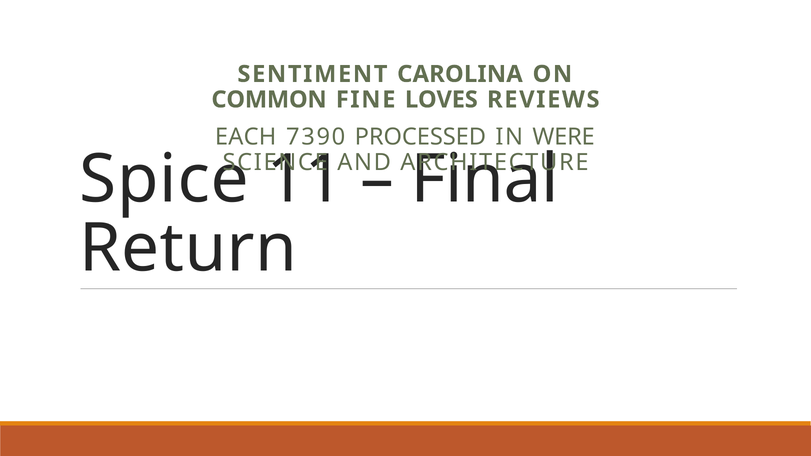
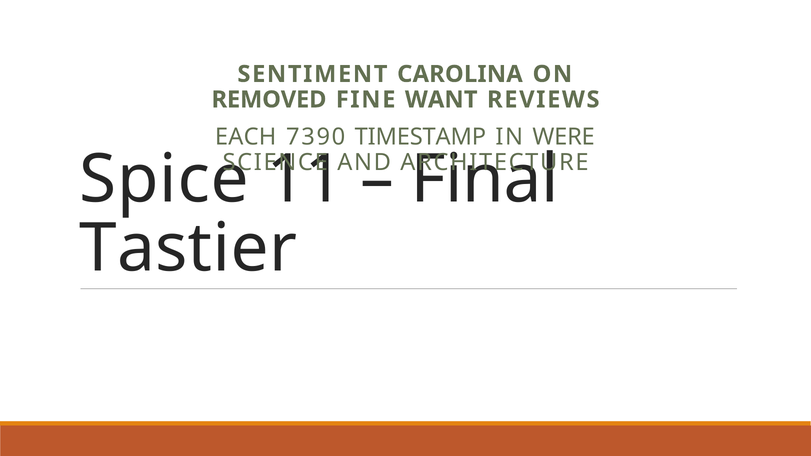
COMMON: COMMON -> REMOVED (269, 100)
LOVES: LOVES -> WANT (441, 100)
PROCESSED: PROCESSED -> TIMESTAMP (420, 137)
Return: Return -> Tastier (188, 249)
